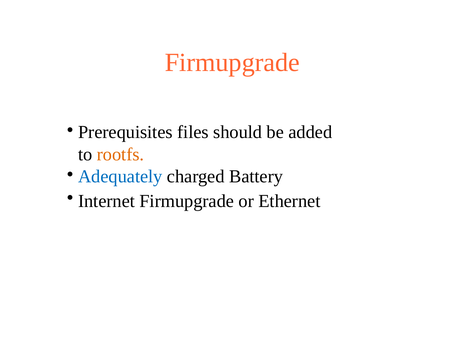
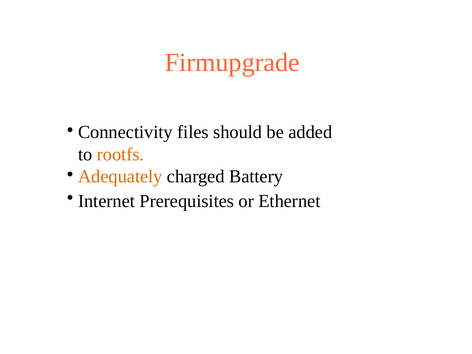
Prerequisites: Prerequisites -> Connectivity (125, 132)
Adequately colour: blue -> orange (120, 176)
Internet Firmupgrade: Firmupgrade -> Prerequisites (187, 201)
